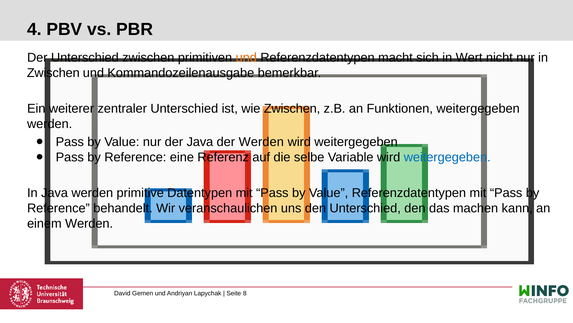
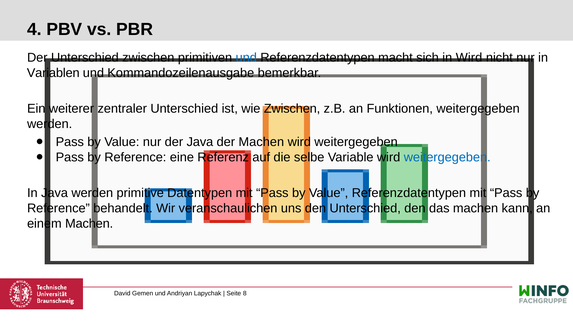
und colour: orange -> blue (246, 58)
in Wert: Wert -> Wird (469, 58)
Zwischen: Zwischen -> Variablen (53, 73)
der Werden: Werden -> Machen (261, 142)
einem Werden: Werden -> Machen (89, 223)
